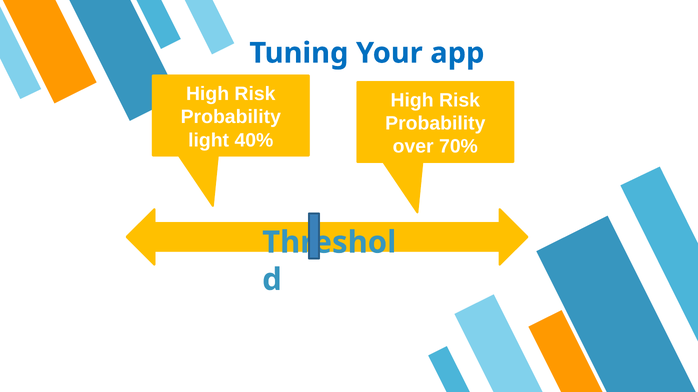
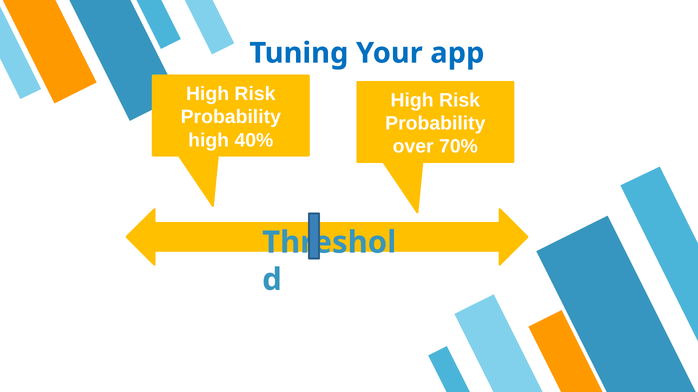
light: light -> high (209, 140)
